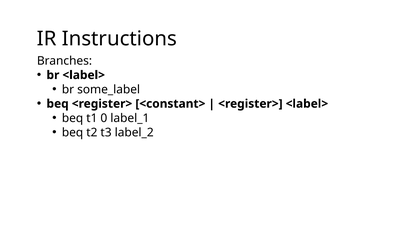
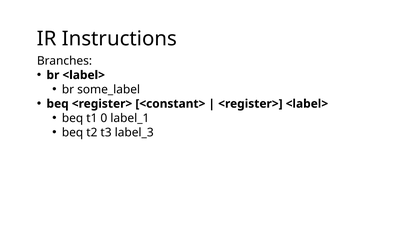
label_2: label_2 -> label_3 (134, 132)
